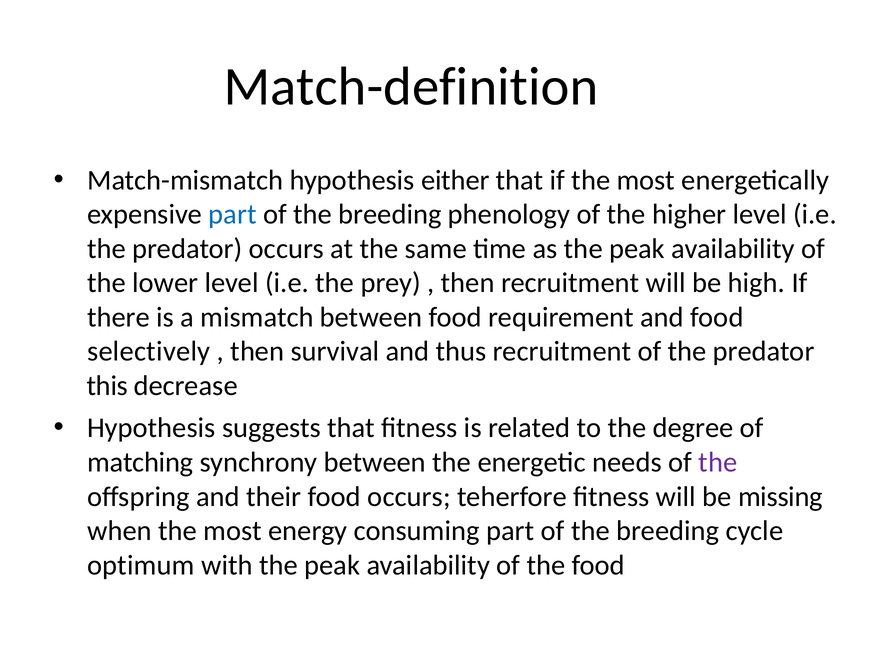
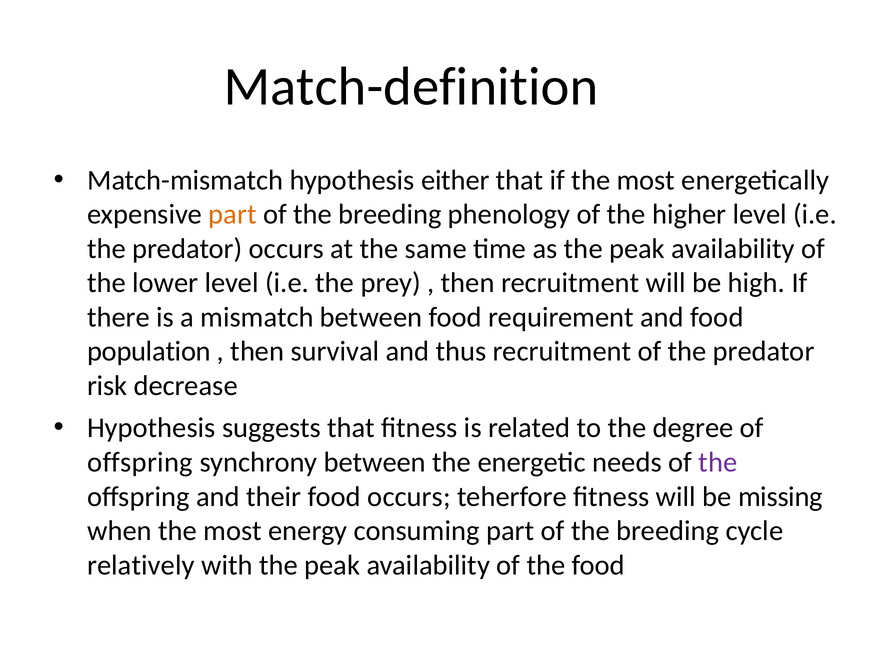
part colour: blue -> orange (233, 214)
selectively: selectively -> population (149, 351)
this: this -> risk (107, 386)
matching: matching -> offspring (140, 462)
optimum: optimum -> relatively (141, 565)
